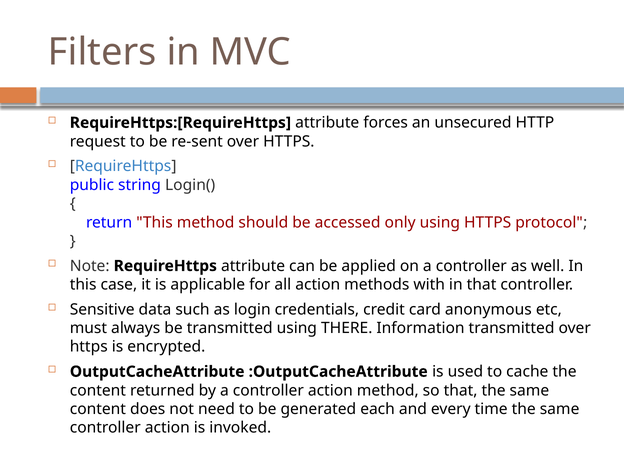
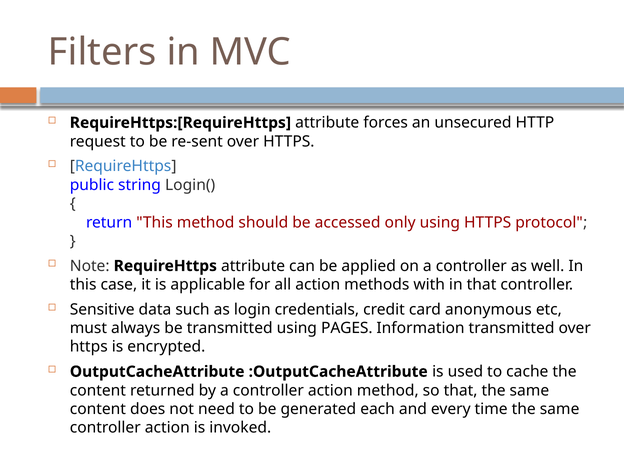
THERE: THERE -> PAGES (347, 328)
